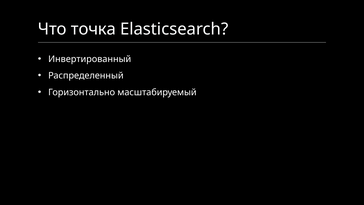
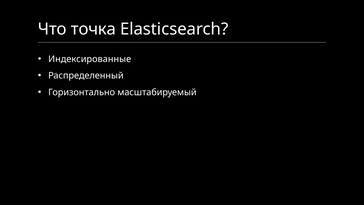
Инвертированный: Инвертированный -> Индексированные (90, 59)
